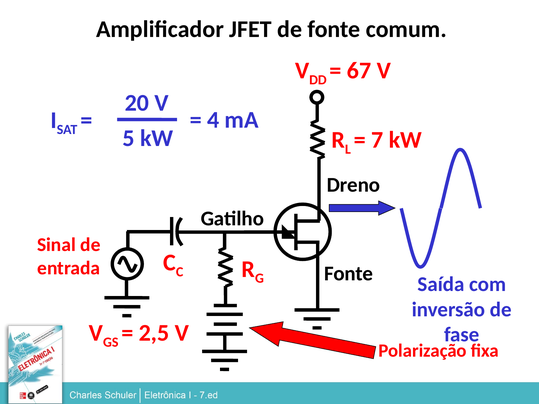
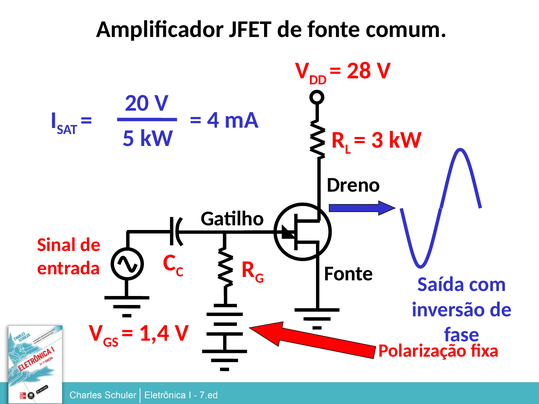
67: 67 -> 28 (359, 71)
7: 7 -> 3 (377, 140)
2,5: 2,5 -> 1,4 (154, 333)
